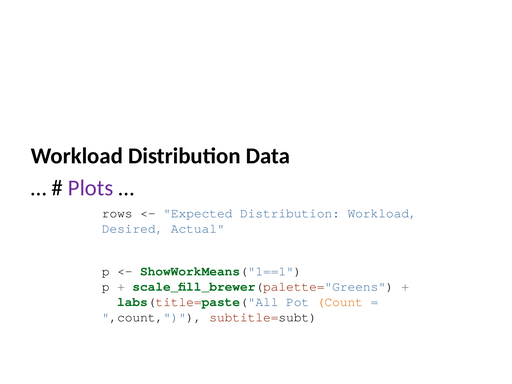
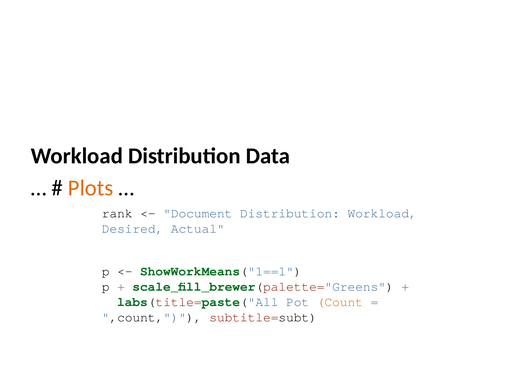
Plots colour: purple -> orange (91, 188)
rows: rows -> rank (117, 213)
Expected: Expected -> Document (198, 213)
